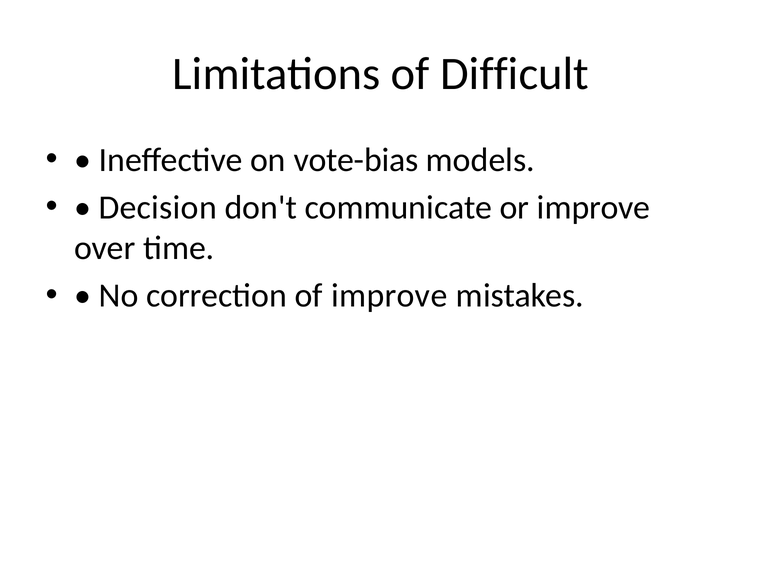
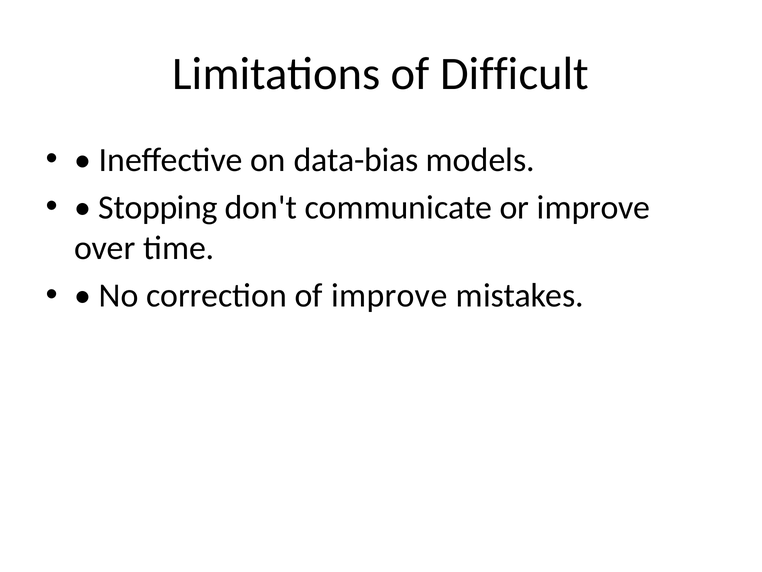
vote-bias: vote-bias -> data-bias (356, 160)
Decision: Decision -> Stopping (158, 207)
